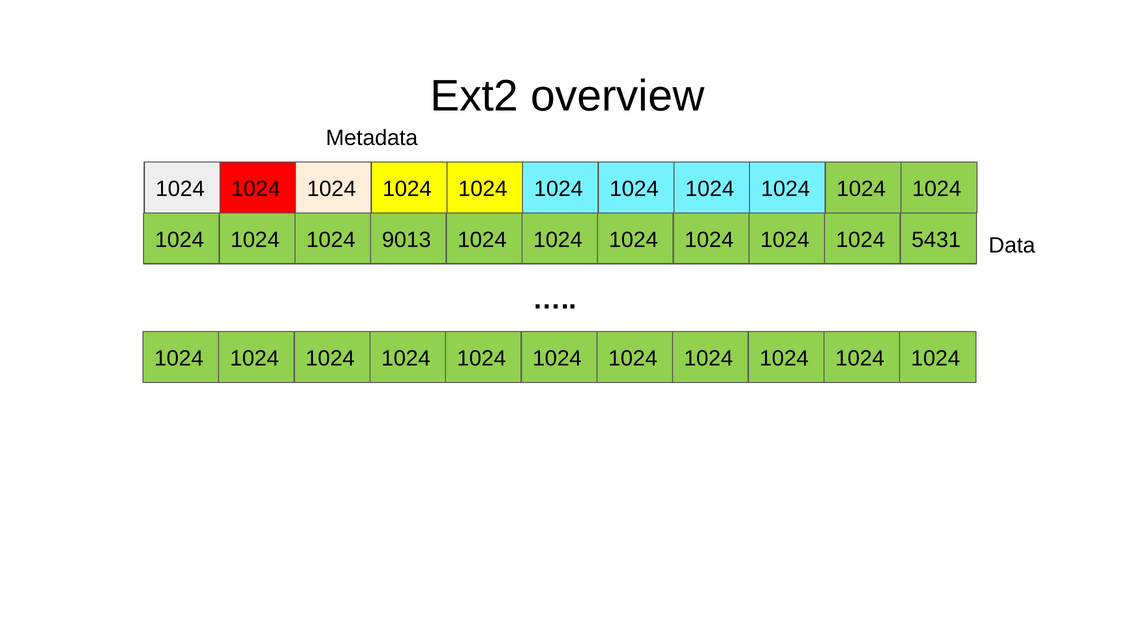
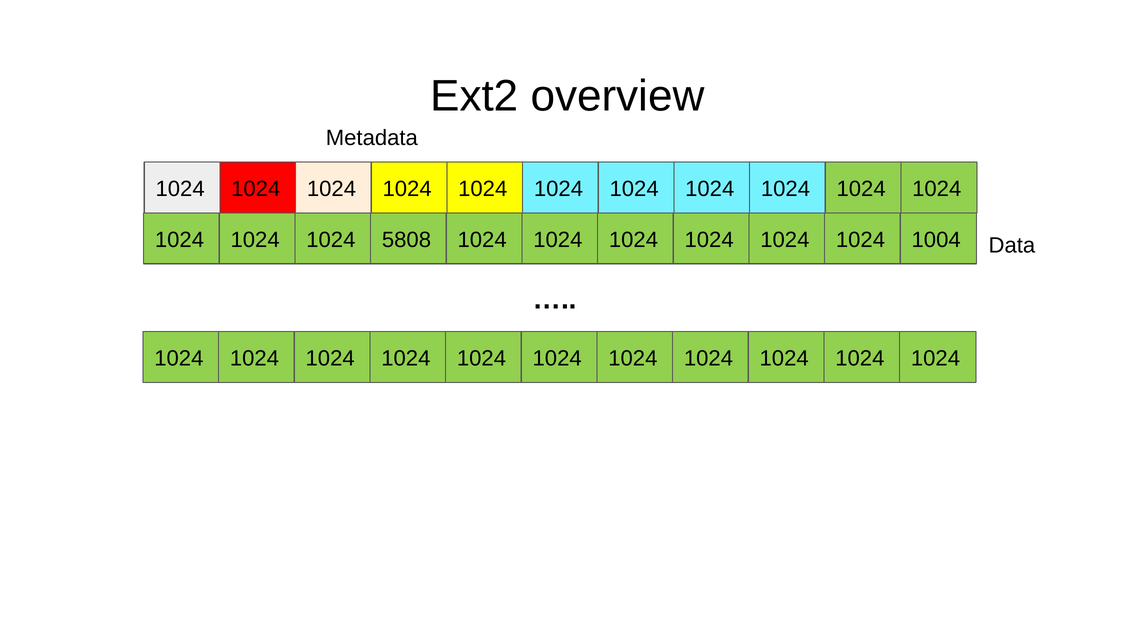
9013: 9013 -> 5808 (406, 240)
5431: 5431 -> 1004 (936, 240)
